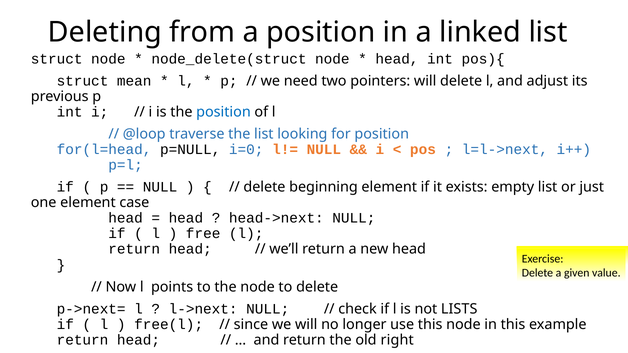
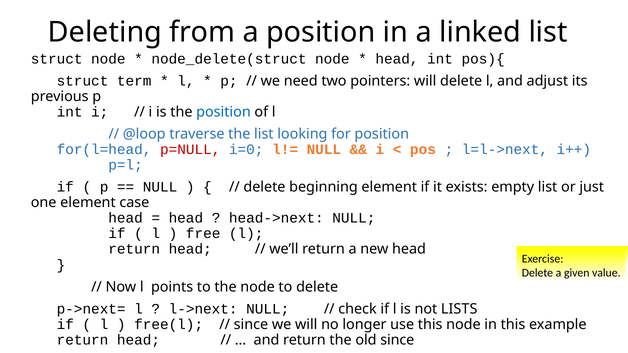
mean: mean -> term (134, 81)
p=NULL colour: black -> red (190, 150)
old right: right -> since (397, 340)
